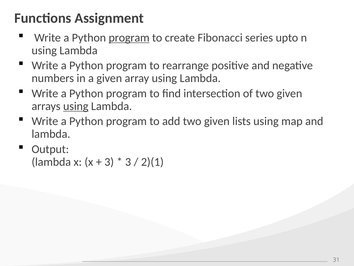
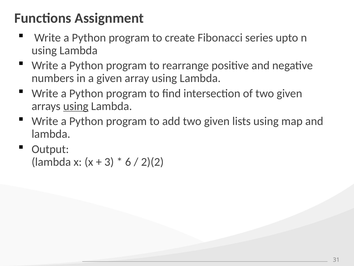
program underline: present -> none (129, 38)
3: 3 -> 6 (128, 162)
2)(1: 2)(1 -> 2)(2 (152, 162)
